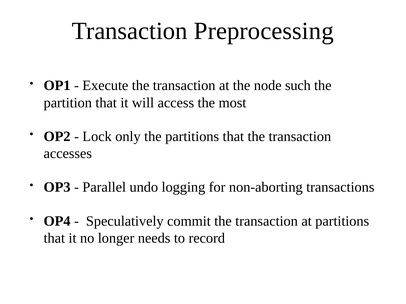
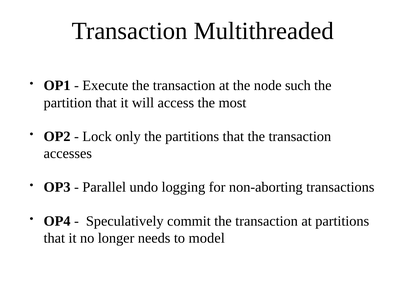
Preprocessing: Preprocessing -> Multithreaded (264, 31)
record: record -> model (207, 238)
